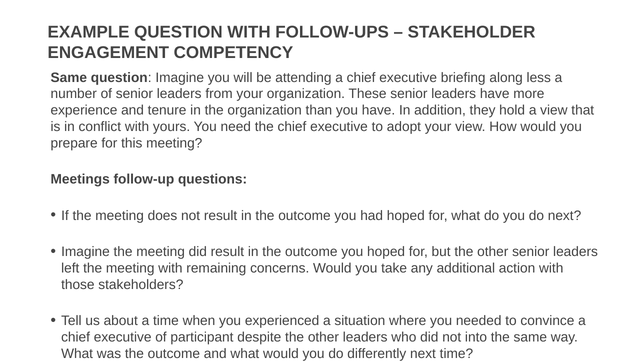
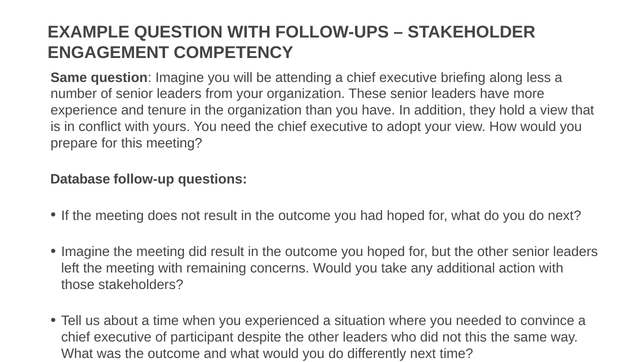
Meetings: Meetings -> Database (80, 179)
not into: into -> this (476, 337)
